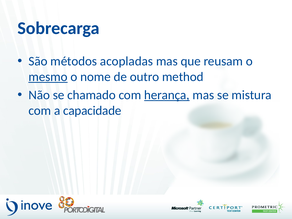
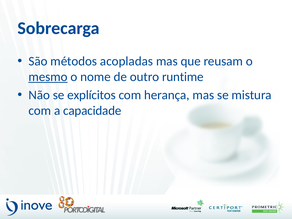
method: method -> runtime (183, 77)
chamado: chamado -> explícitos (92, 95)
herança underline: present -> none (167, 95)
